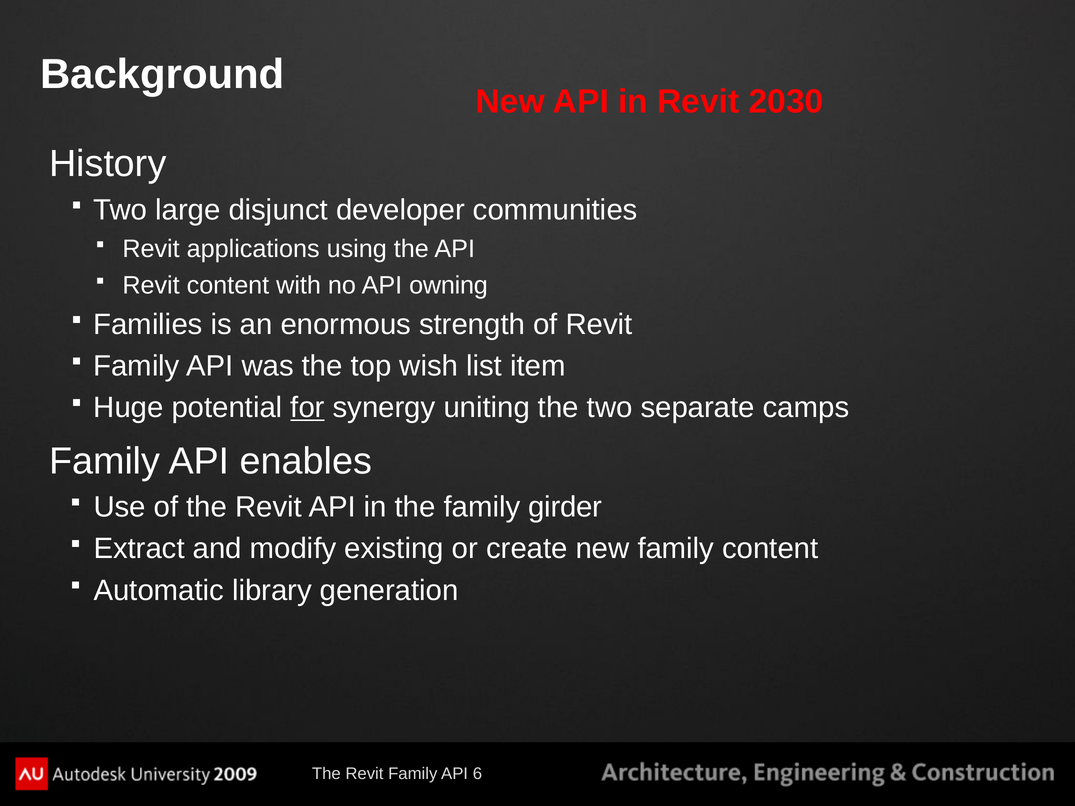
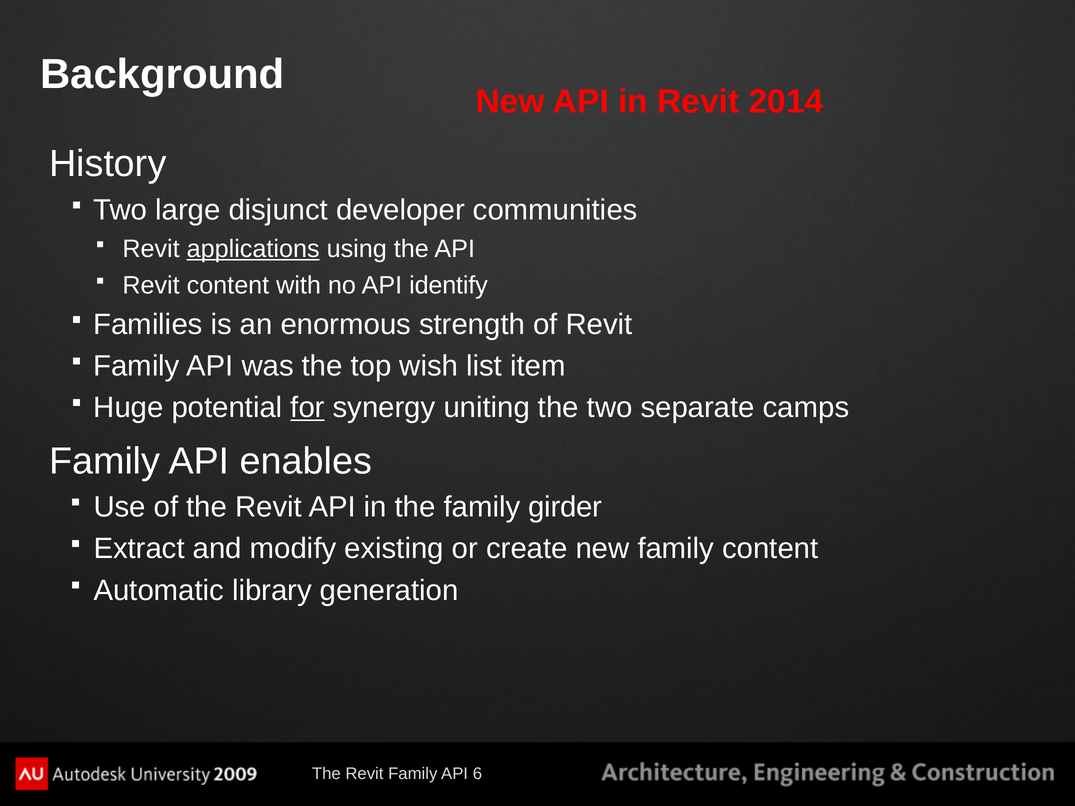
2030: 2030 -> 2014 (786, 102)
applications underline: none -> present (253, 249)
owning: owning -> identify (448, 285)
